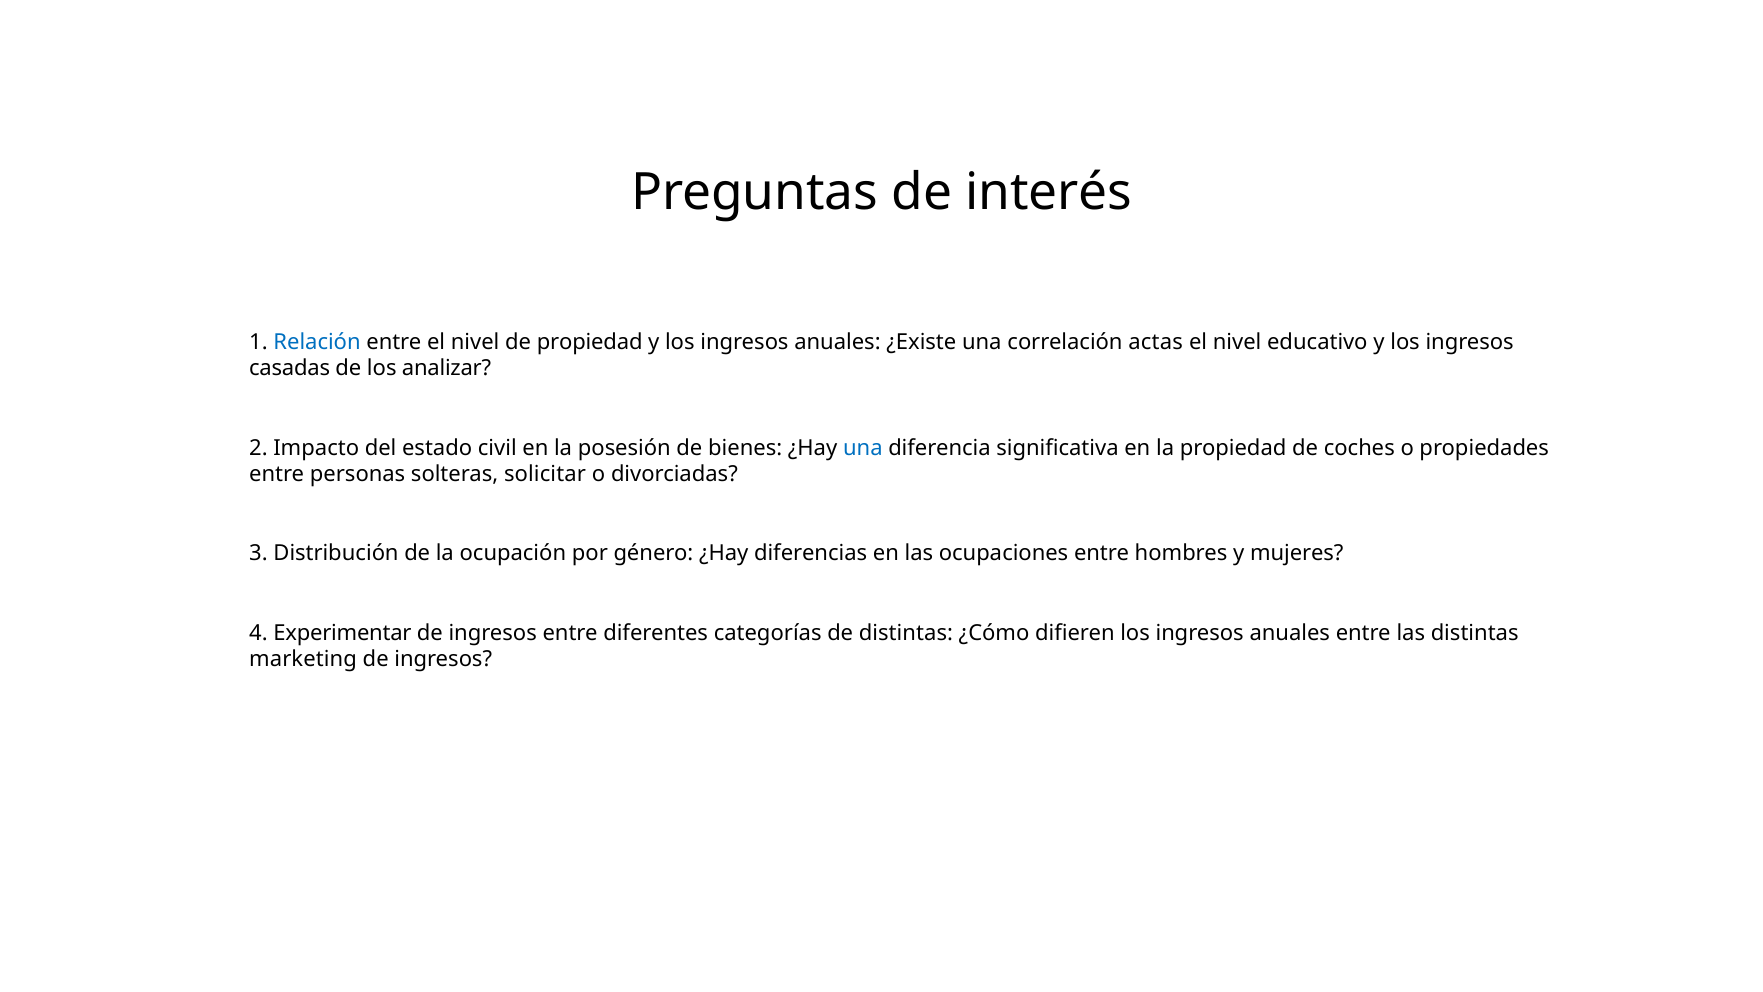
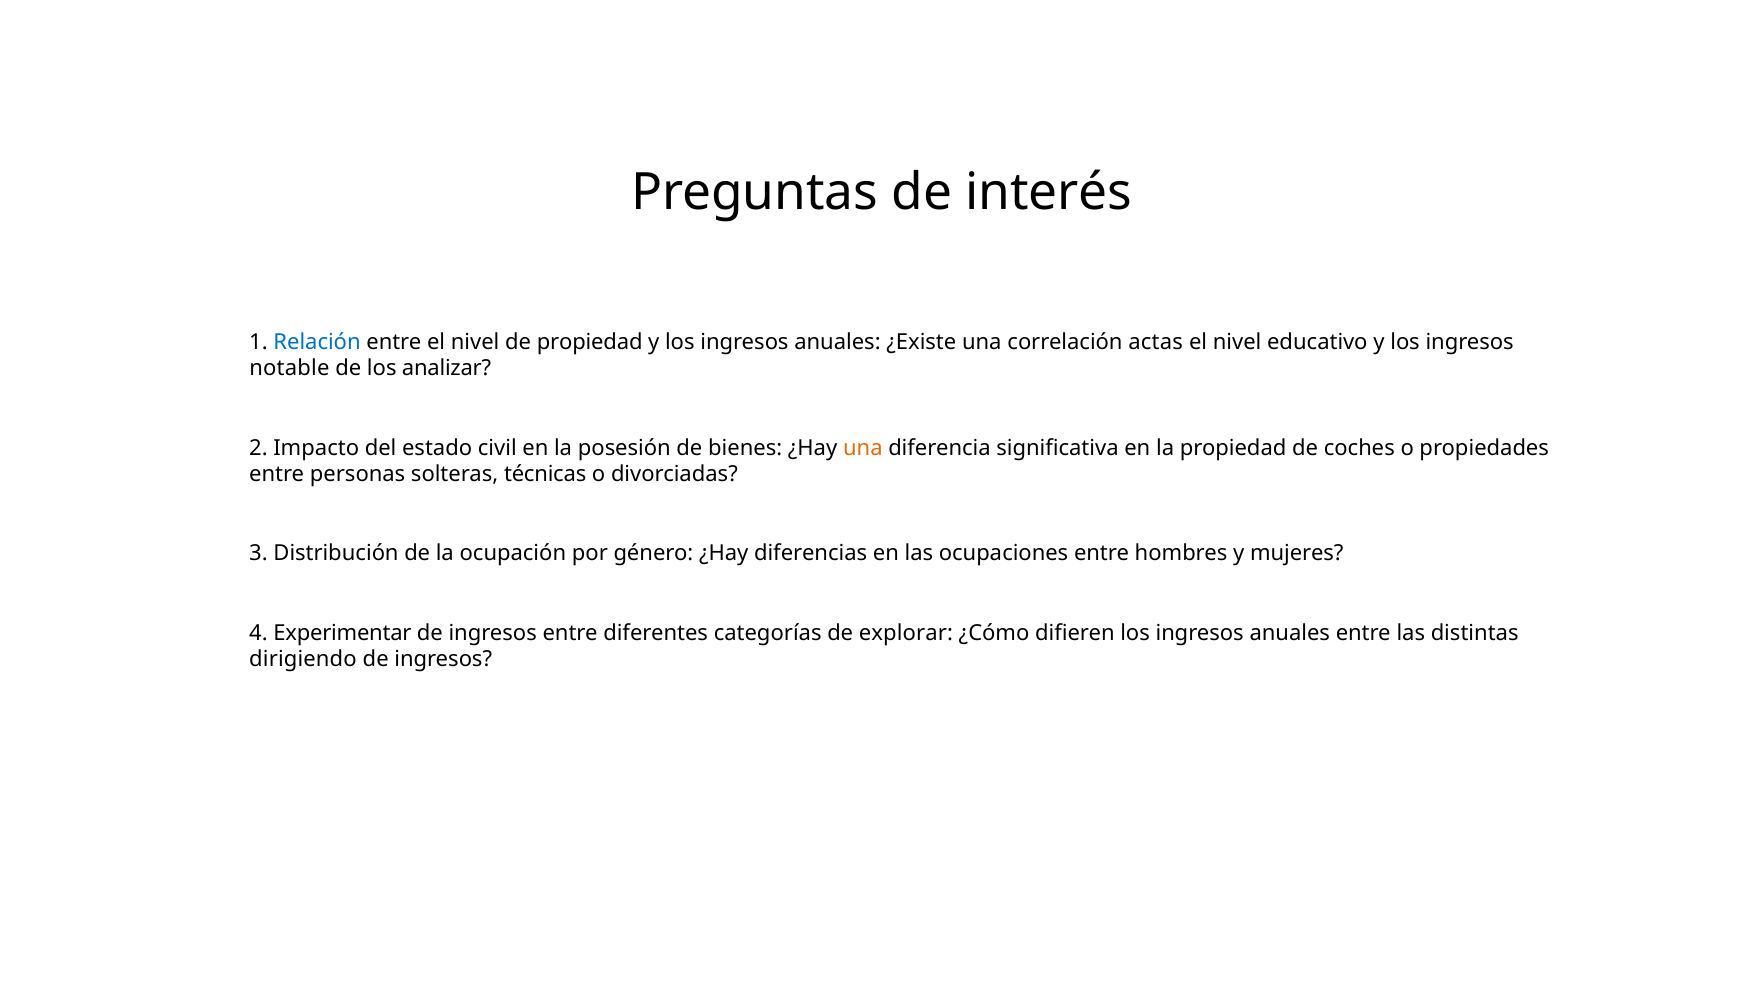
casadas: casadas -> notable (289, 368)
una colour: blue -> orange (863, 448)
solicitar: solicitar -> técnicas (545, 474)
de distintas: distintas -> explorar (906, 633)
marketing: marketing -> dirigiendo (303, 659)
